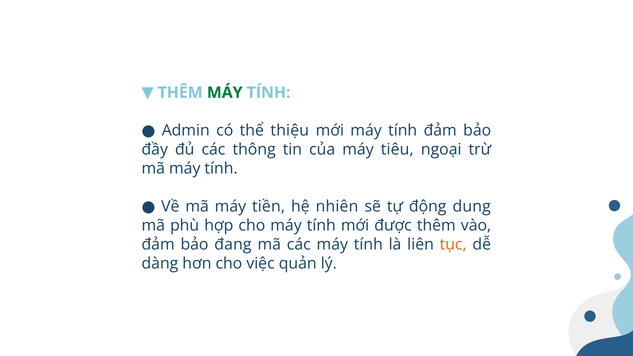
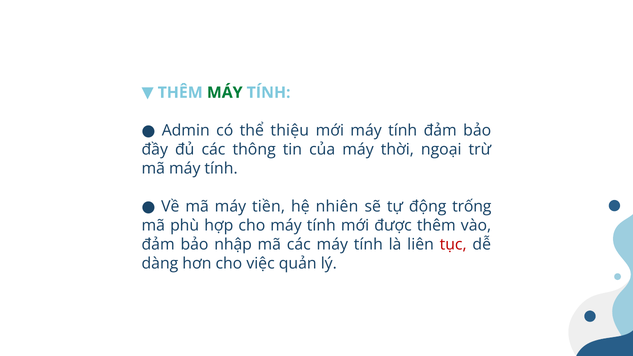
tiêu: tiêu -> thời (397, 150)
dung: dung -> trống (472, 207)
đang: đang -> nhập (233, 245)
tục colour: orange -> red (453, 245)
